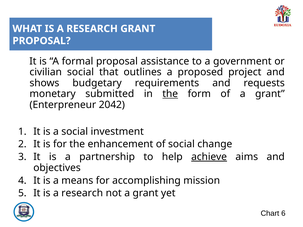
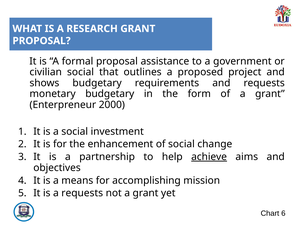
monetary submitted: submitted -> budgetary (110, 94)
the underline: present -> none (170, 94)
2042: 2042 -> 2000 (112, 105)
It is a research: research -> requests (82, 193)
